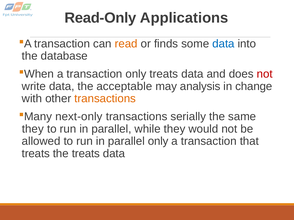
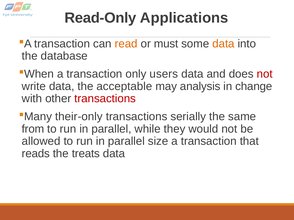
finds: finds -> must (166, 44)
data colour: blue -> orange (223, 44)
only treats: treats -> users (164, 74)
transactions colour: orange -> red (105, 99)
next-only: next-only -> their-only (79, 117)
they: they -> from (33, 129)
parallel only: only -> size (158, 142)
treats: treats -> reads (36, 154)
